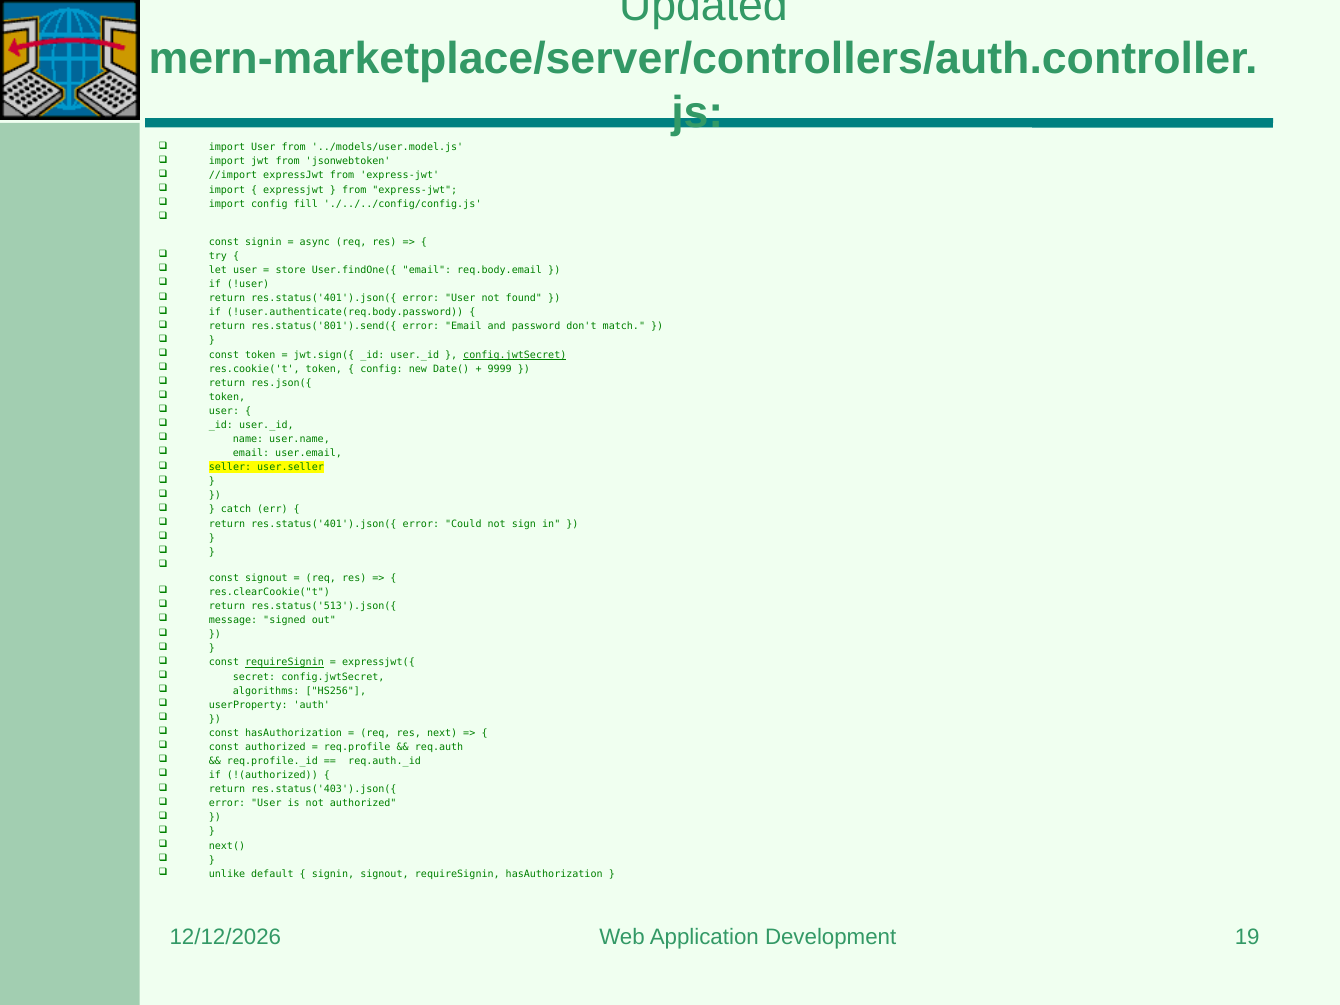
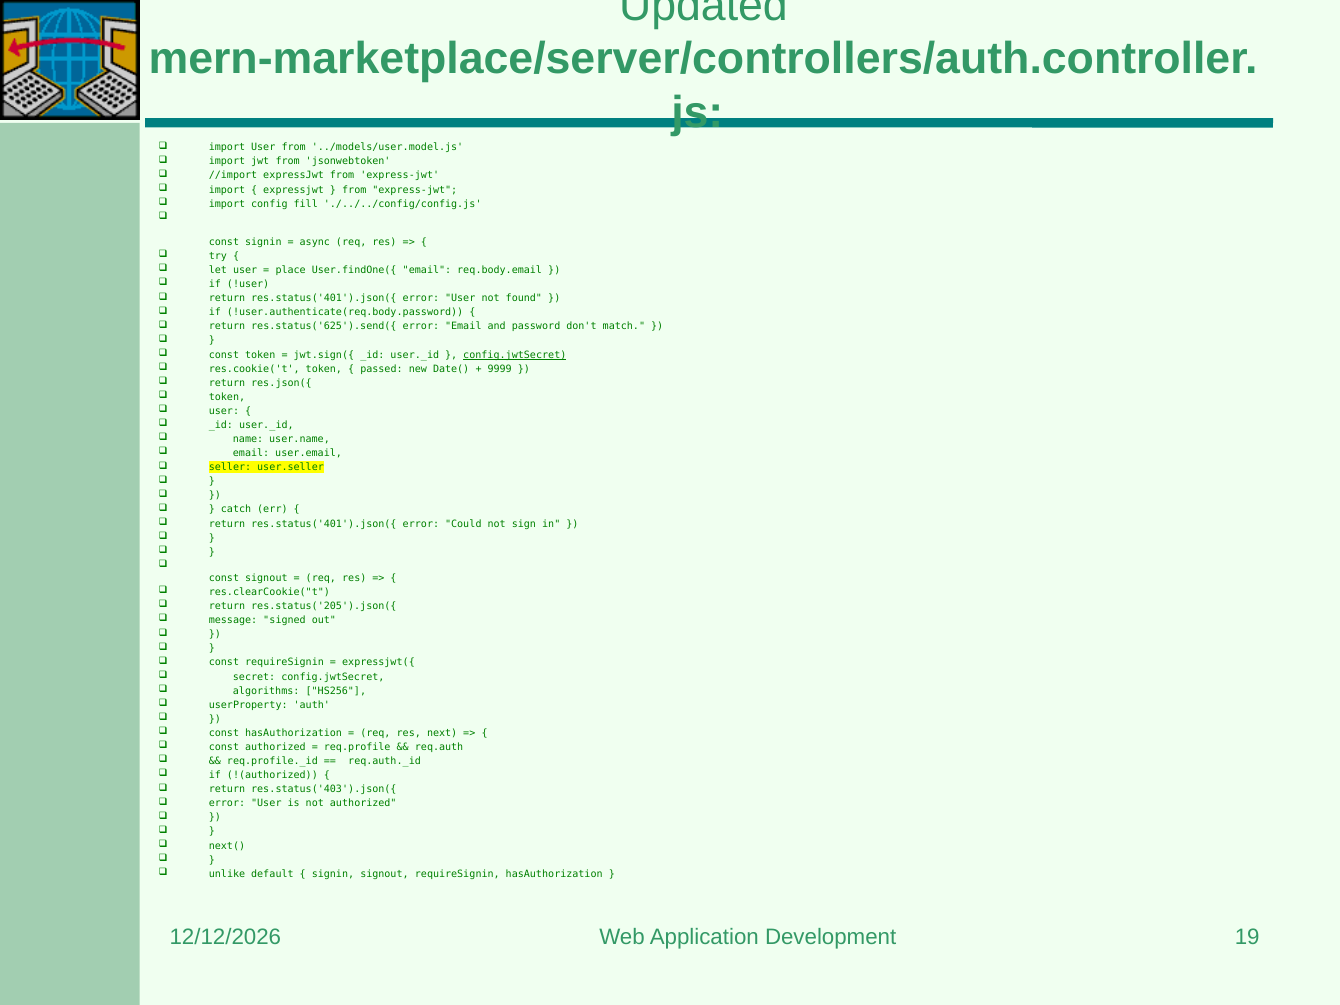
store: store -> place (291, 270)
res.status('801').send({: res.status('801').send({ -> res.status('625').send({ (324, 327)
config: config -> passed (381, 369)
res.status('513').json({: res.status('513').json({ -> res.status('205').json({ (324, 606)
requireSignin underline: present -> none (285, 663)
